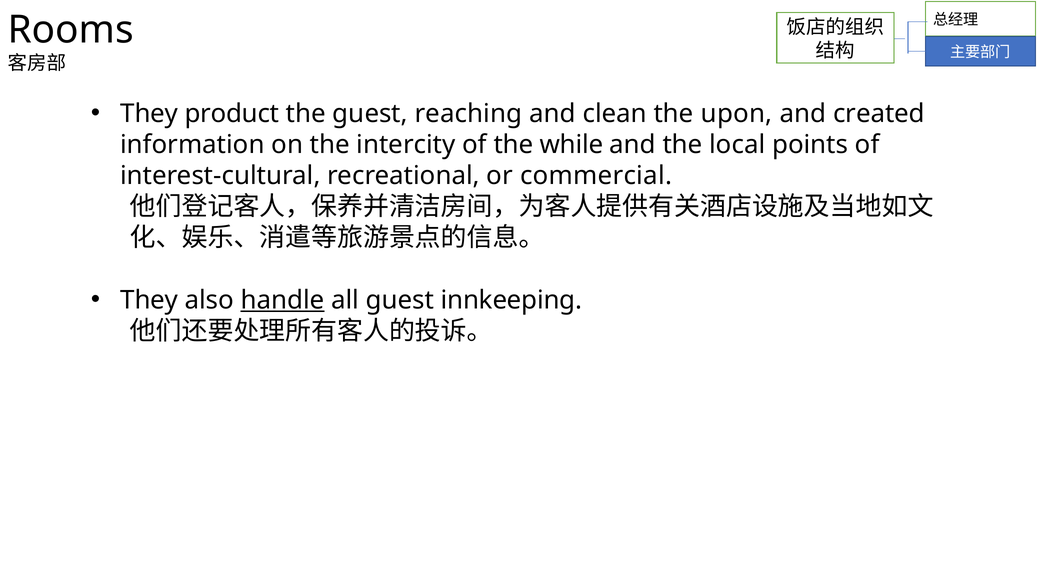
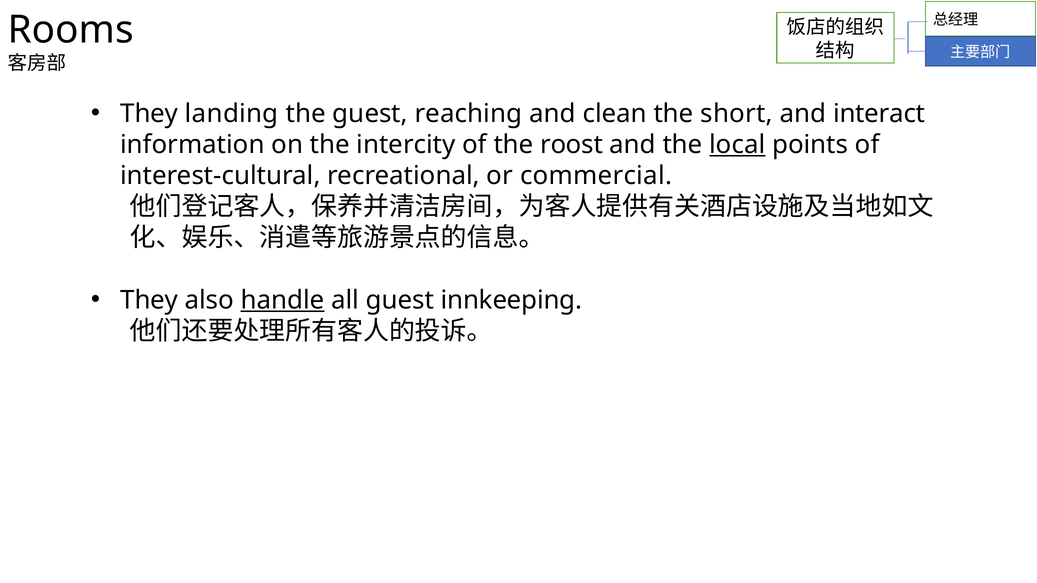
product: product -> landing (232, 114)
upon: upon -> short (737, 114)
created: created -> interact (879, 114)
while: while -> roost (572, 145)
local underline: none -> present (737, 145)
